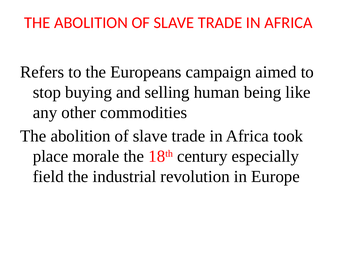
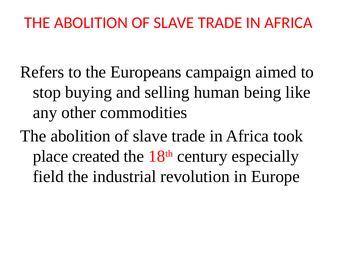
morale: morale -> created (96, 156)
